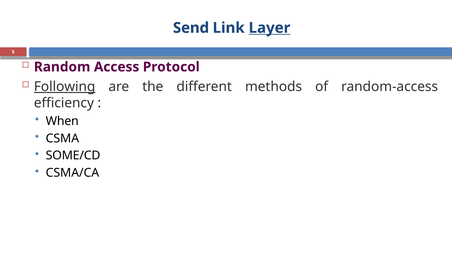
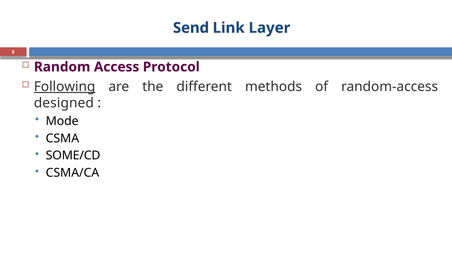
Layer underline: present -> none (270, 28)
efficiency: efficiency -> designed (64, 103)
When: When -> Mode (62, 121)
